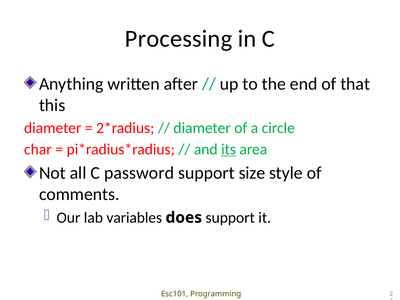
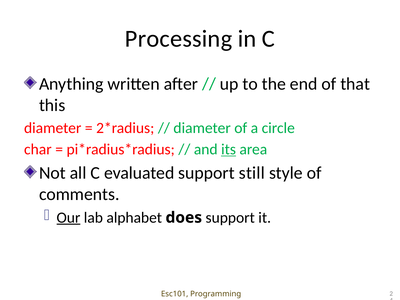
password: password -> evaluated (139, 173)
size: size -> still (252, 173)
Our underline: none -> present (68, 218)
variables: variables -> alphabet (134, 218)
